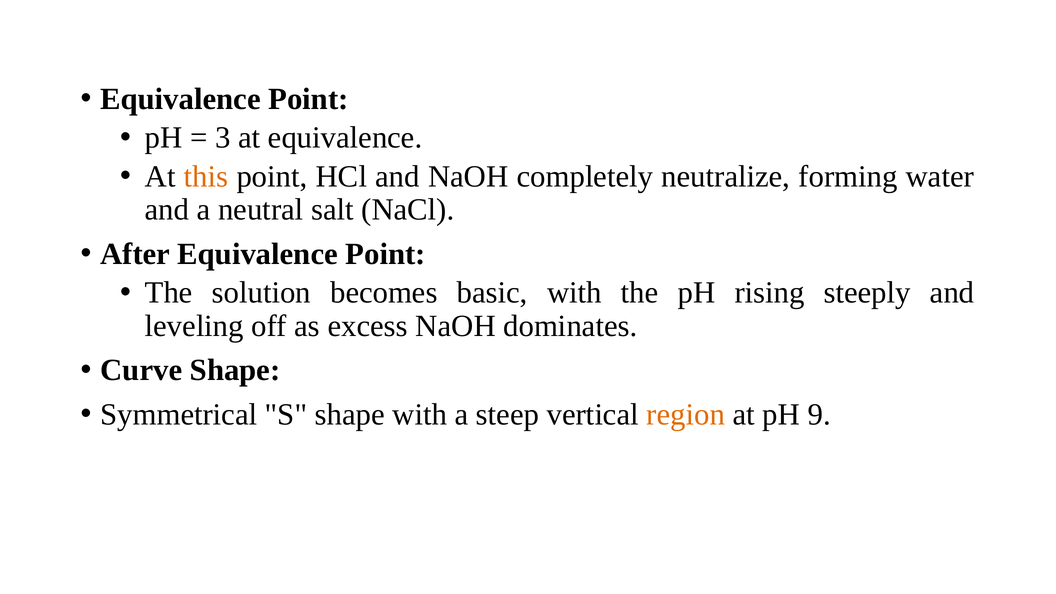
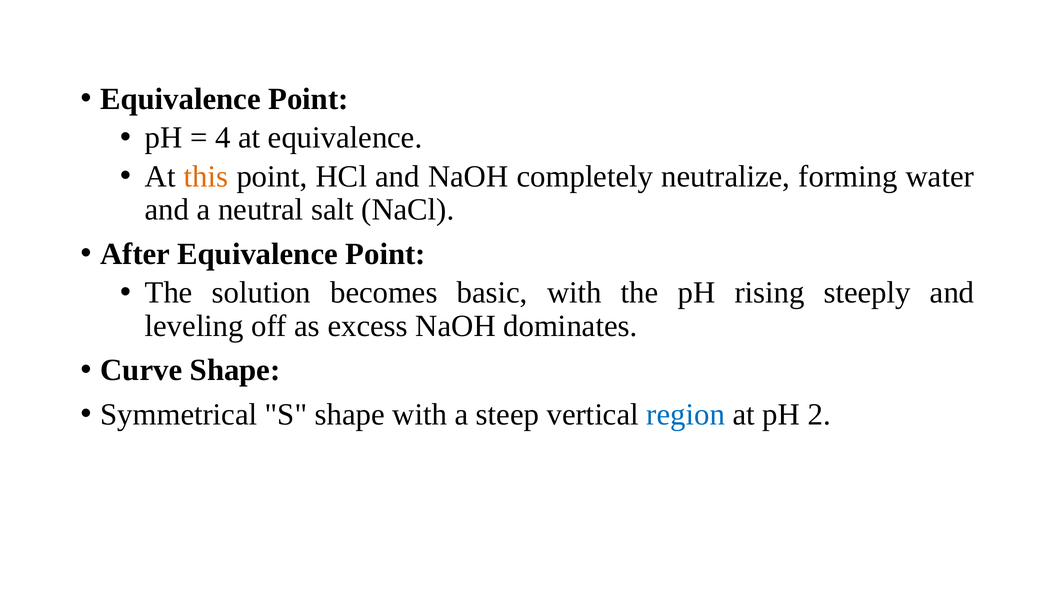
3: 3 -> 4 (223, 138)
region colour: orange -> blue (686, 414)
9: 9 -> 2 (819, 414)
